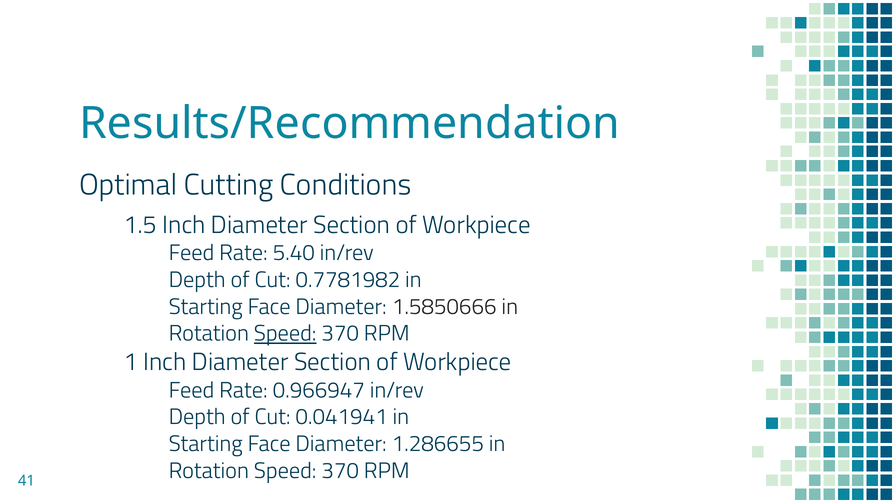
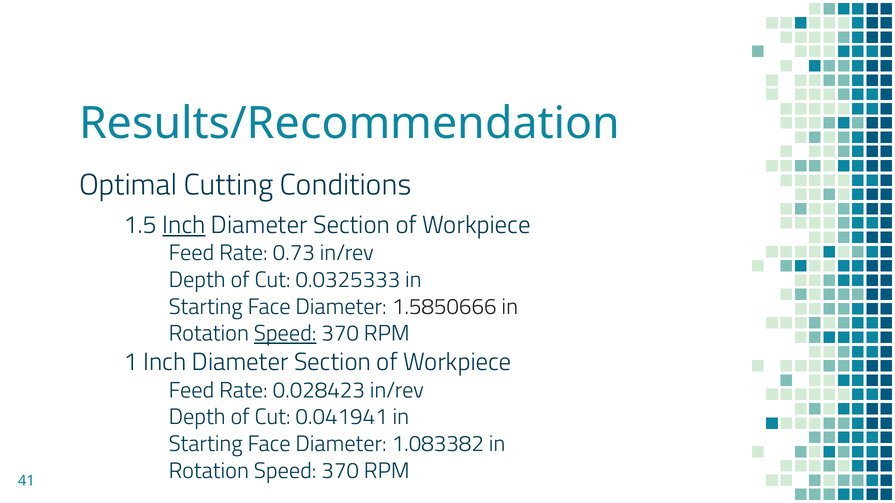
Inch underline: none -> present (184, 225)
5.40: 5.40 -> 0.73 (294, 253)
0.7781982: 0.7781982 -> 0.0325333 (348, 280)
0.966947: 0.966947 -> 0.028423 (319, 391)
1.286655: 1.286655 -> 1.083382 (438, 444)
